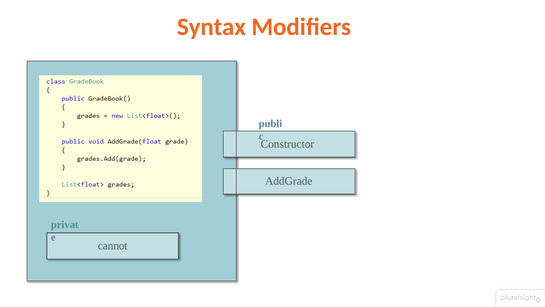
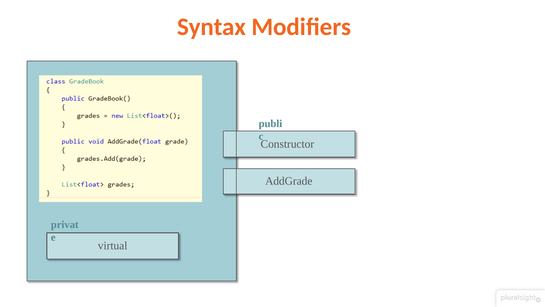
cannot: cannot -> virtual (113, 245)
